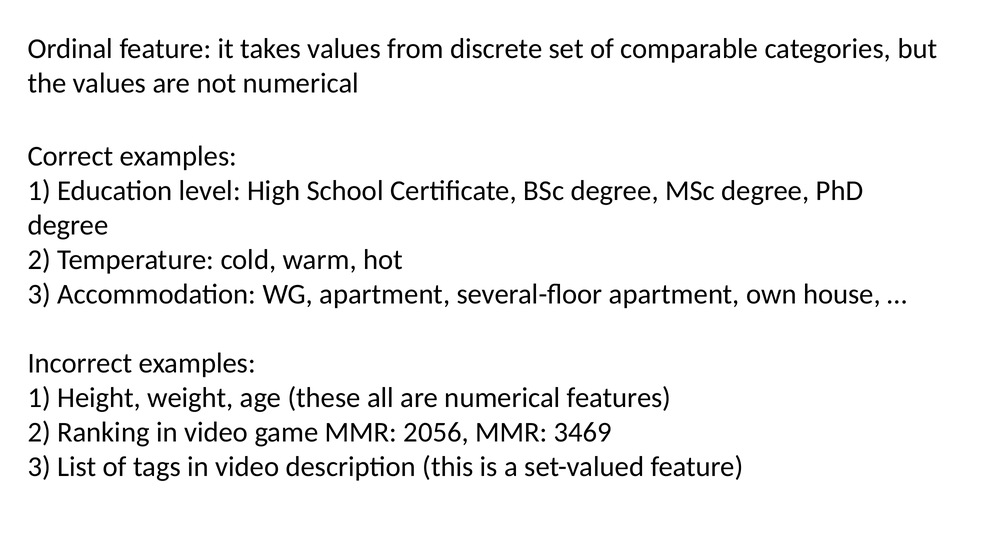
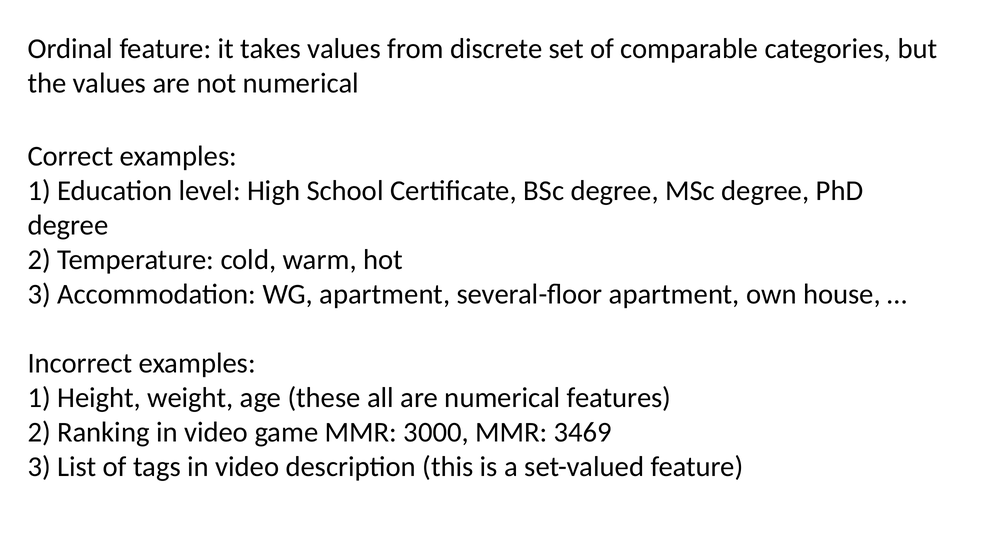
2056: 2056 -> 3000 (436, 432)
